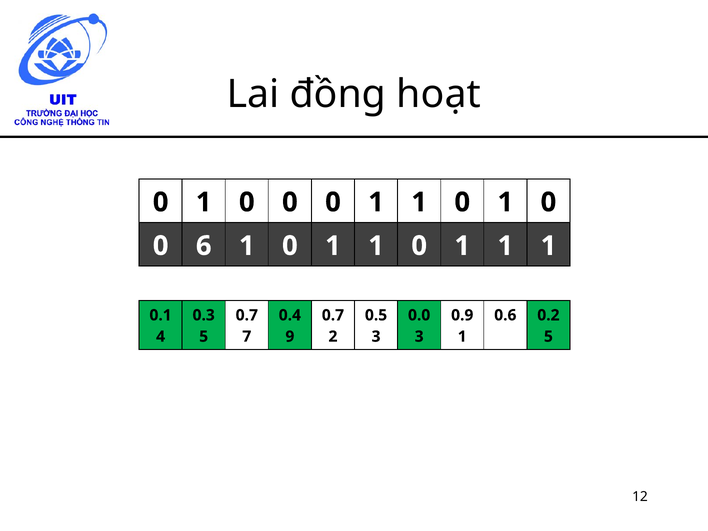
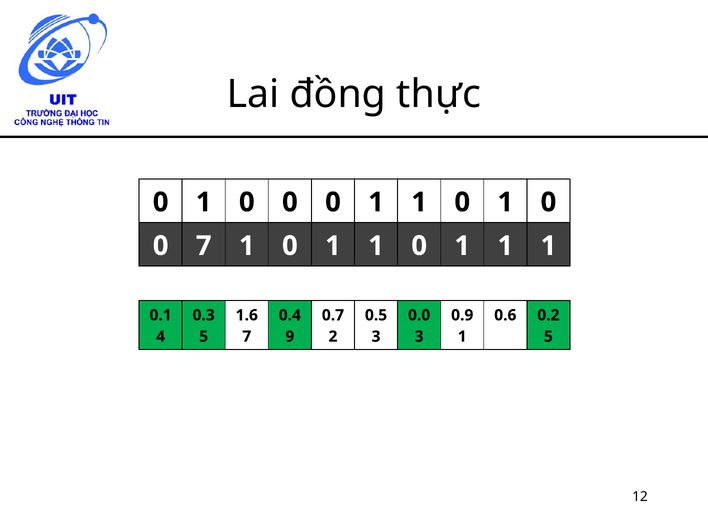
hoạt: hoạt -> thực (439, 94)
0 6: 6 -> 7 (204, 246)
0.7: 0.7 -> 1.6 (247, 315)
